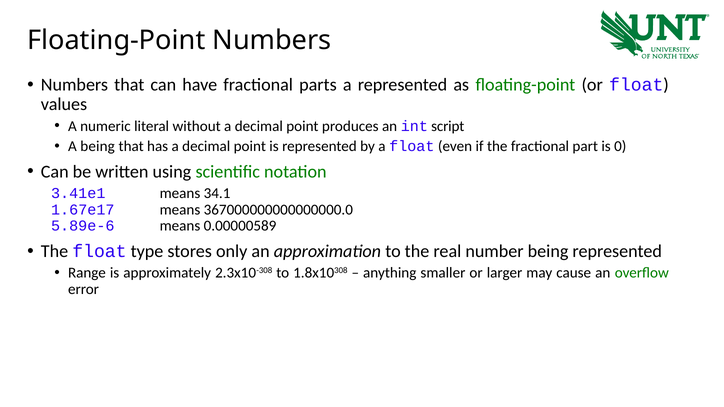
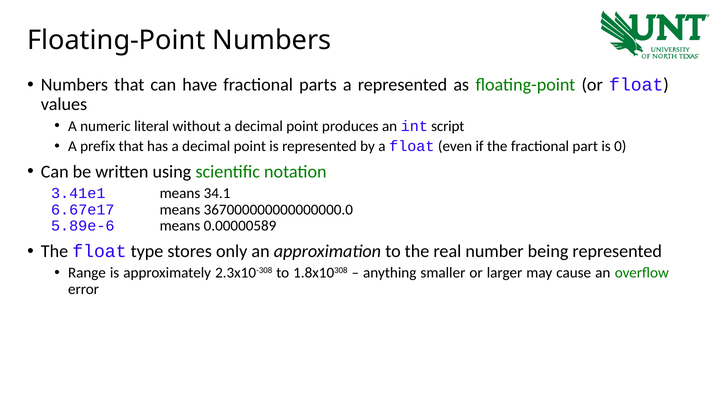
A being: being -> prefix (98, 146)
1.67e17: 1.67e17 -> 6.67e17 (83, 210)
